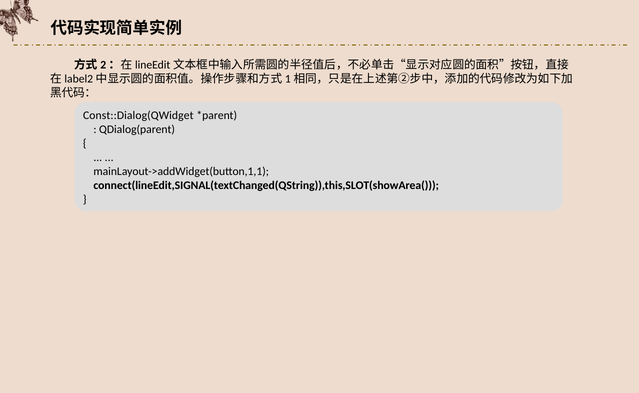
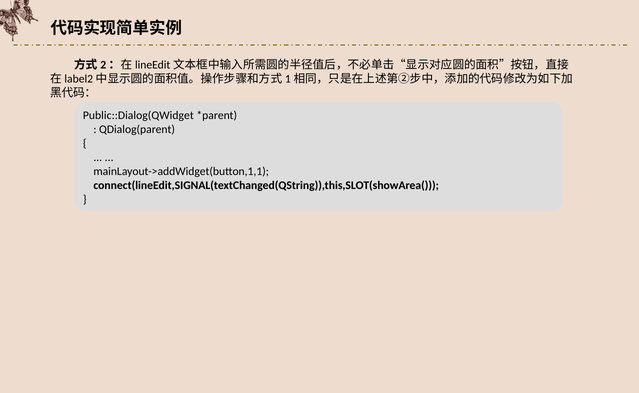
Const::Dialog(QWidget: Const::Dialog(QWidget -> Public::Dialog(QWidget (138, 116)
